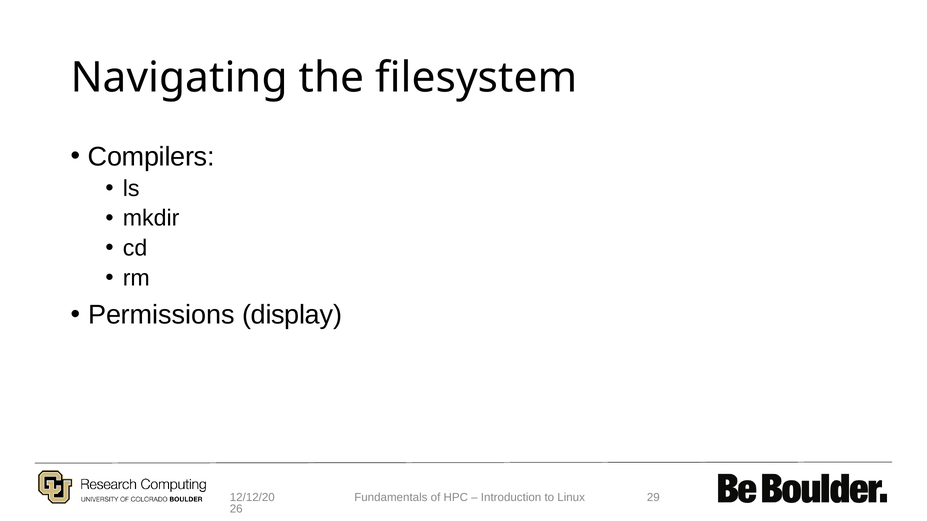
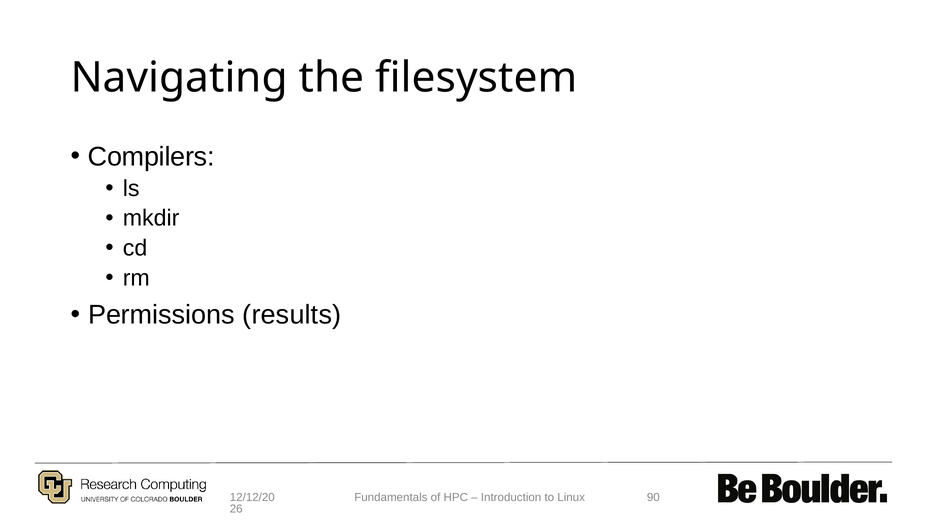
display: display -> results (292, 315)
29: 29 -> 90 (653, 498)
